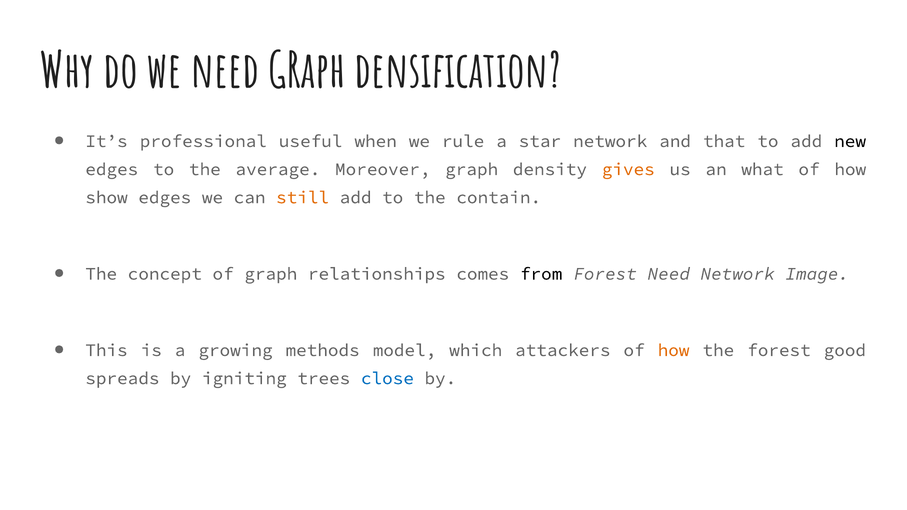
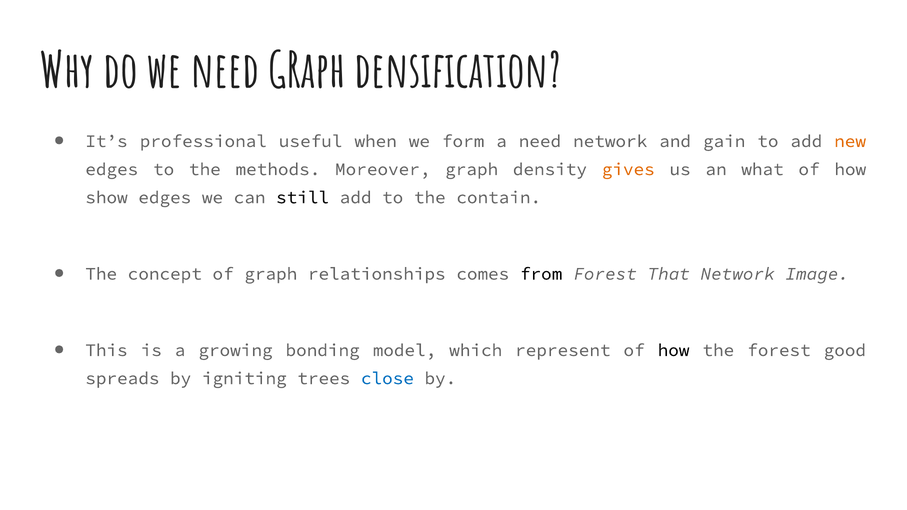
rule: rule -> form (463, 141)
a star: star -> need (540, 141)
that: that -> gain (724, 141)
new colour: black -> orange (850, 141)
average: average -> methods (278, 169)
still colour: orange -> black (303, 198)
Forest Need: Need -> That (669, 274)
methods: methods -> bonding (323, 350)
attackers: attackers -> represent (563, 350)
how colour: orange -> black (674, 350)
